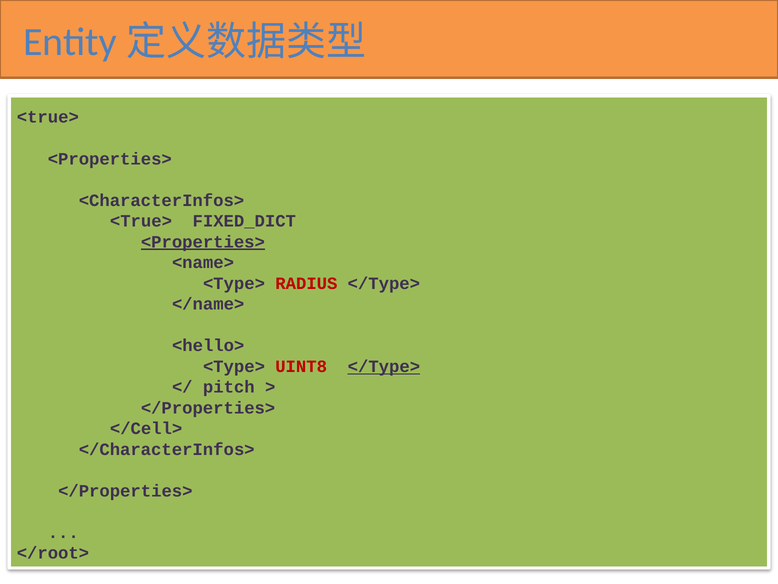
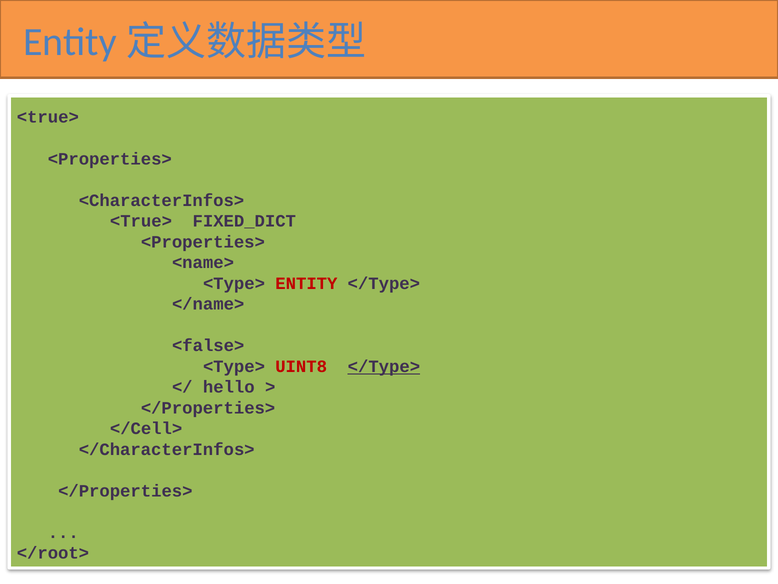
<Properties> underline: present -> none (203, 242)
RADIUS: RADIUS -> ENTITY (306, 283)
<hello>: <hello> -> <false> (208, 345)
pitch: pitch -> hello (229, 387)
